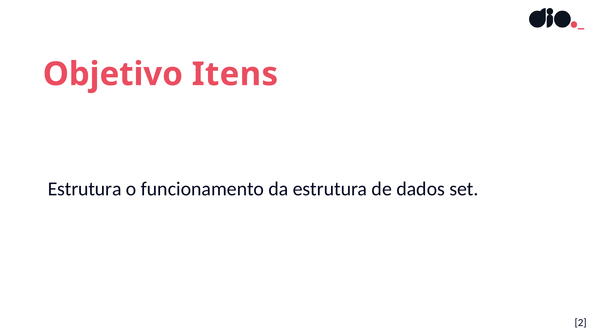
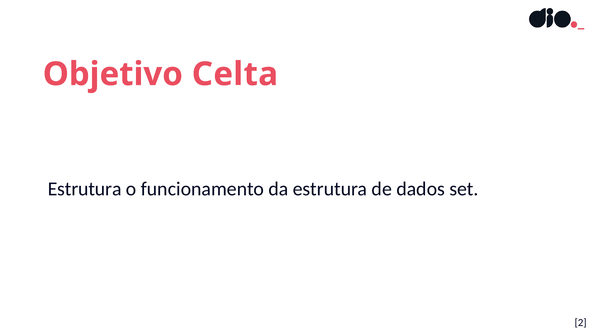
Itens: Itens -> Celta (235, 74)
